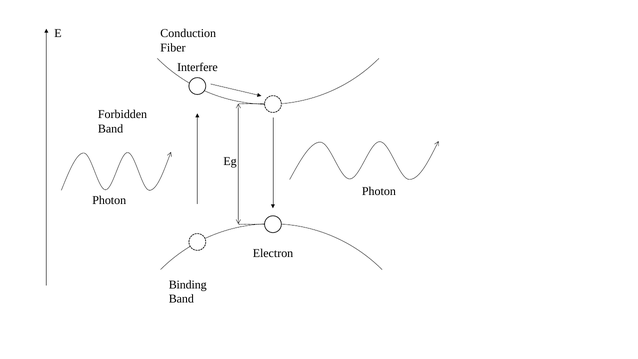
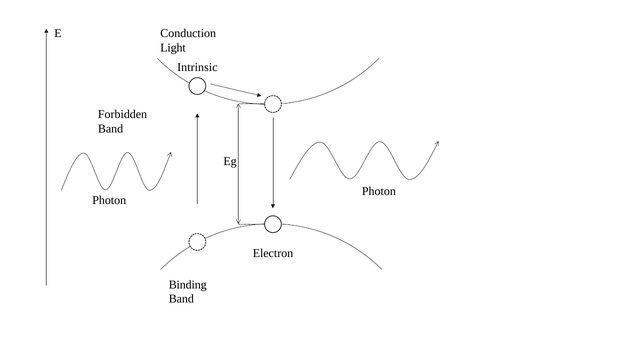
Fiber: Fiber -> Light (173, 48)
Interfere: Interfere -> Intrinsic (197, 67)
